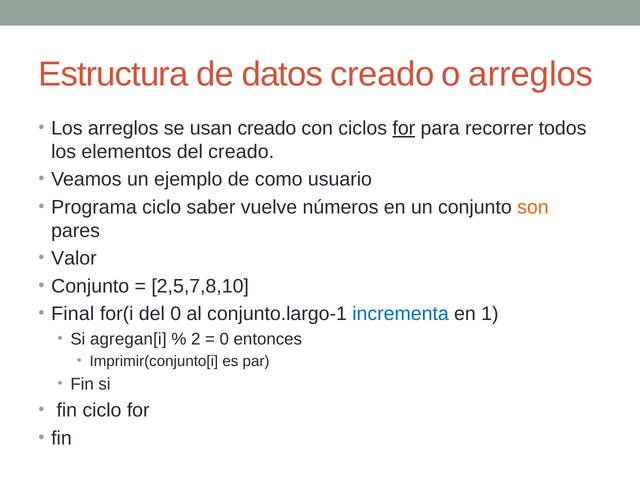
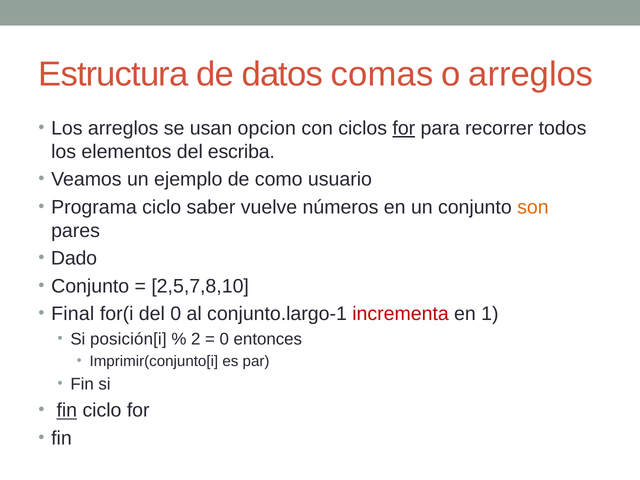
datos creado: creado -> comas (382, 74)
usan creado: creado -> opcion (267, 128)
del creado: creado -> escriba (241, 152)
Valor: Valor -> Dado (74, 258)
incrementa colour: blue -> red (401, 314)
agregan[i: agregan[i -> posición[i (128, 339)
fin underline: none -> present (67, 410)
